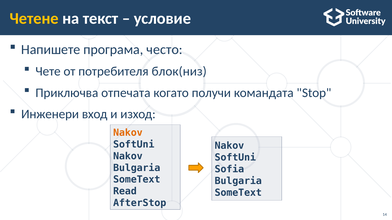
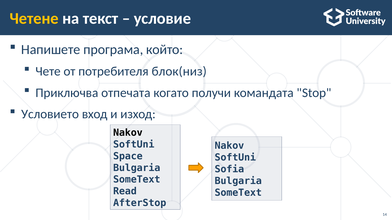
често: често -> който (165, 50)
Инженери: Инженери -> Условието (50, 114)
Nakov colour: orange -> black (128, 133)
Nakov: Nakov -> Space (128, 156)
